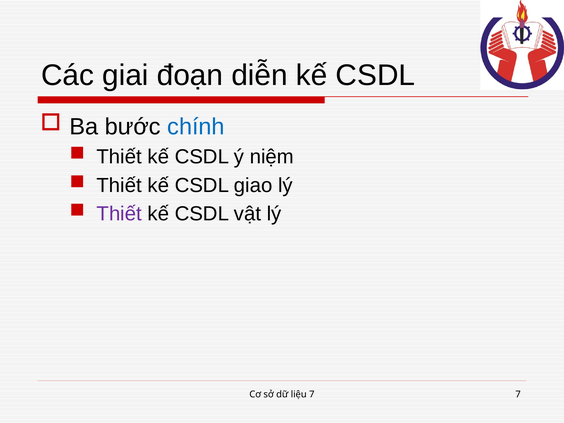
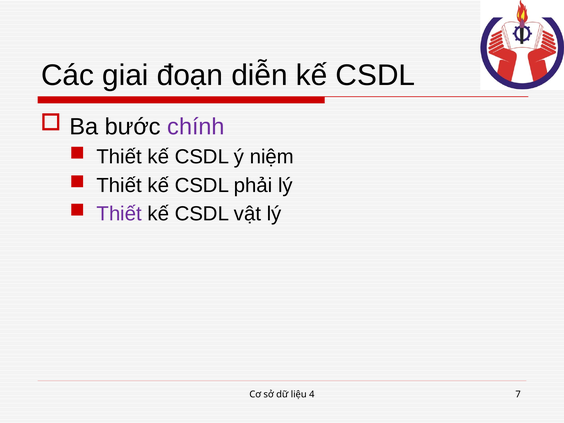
chính colour: blue -> purple (196, 127)
giao: giao -> phải (253, 185)
liệu 7: 7 -> 4 (312, 394)
